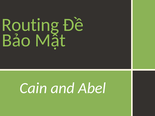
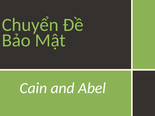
Routing: Routing -> Chuyển (30, 25)
